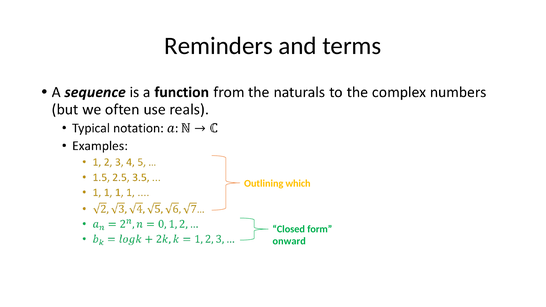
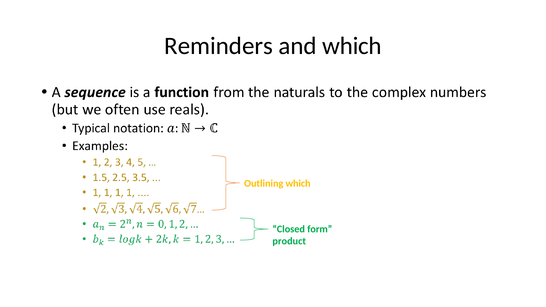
and terms: terms -> which (352, 46)
onward: onward -> product (289, 241)
